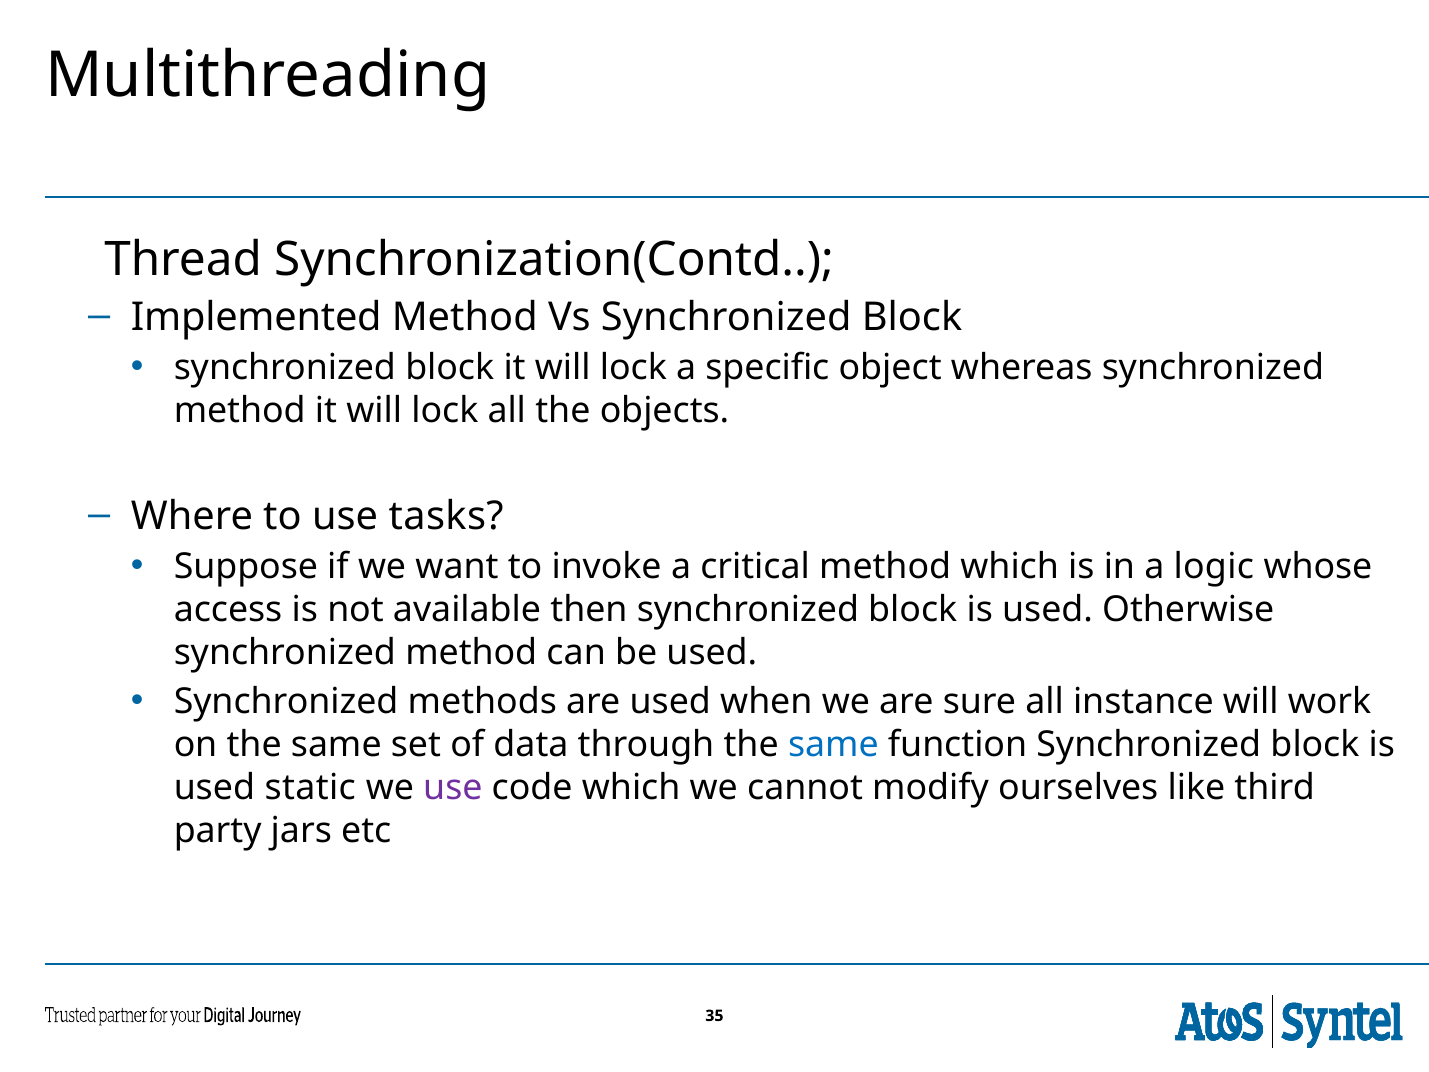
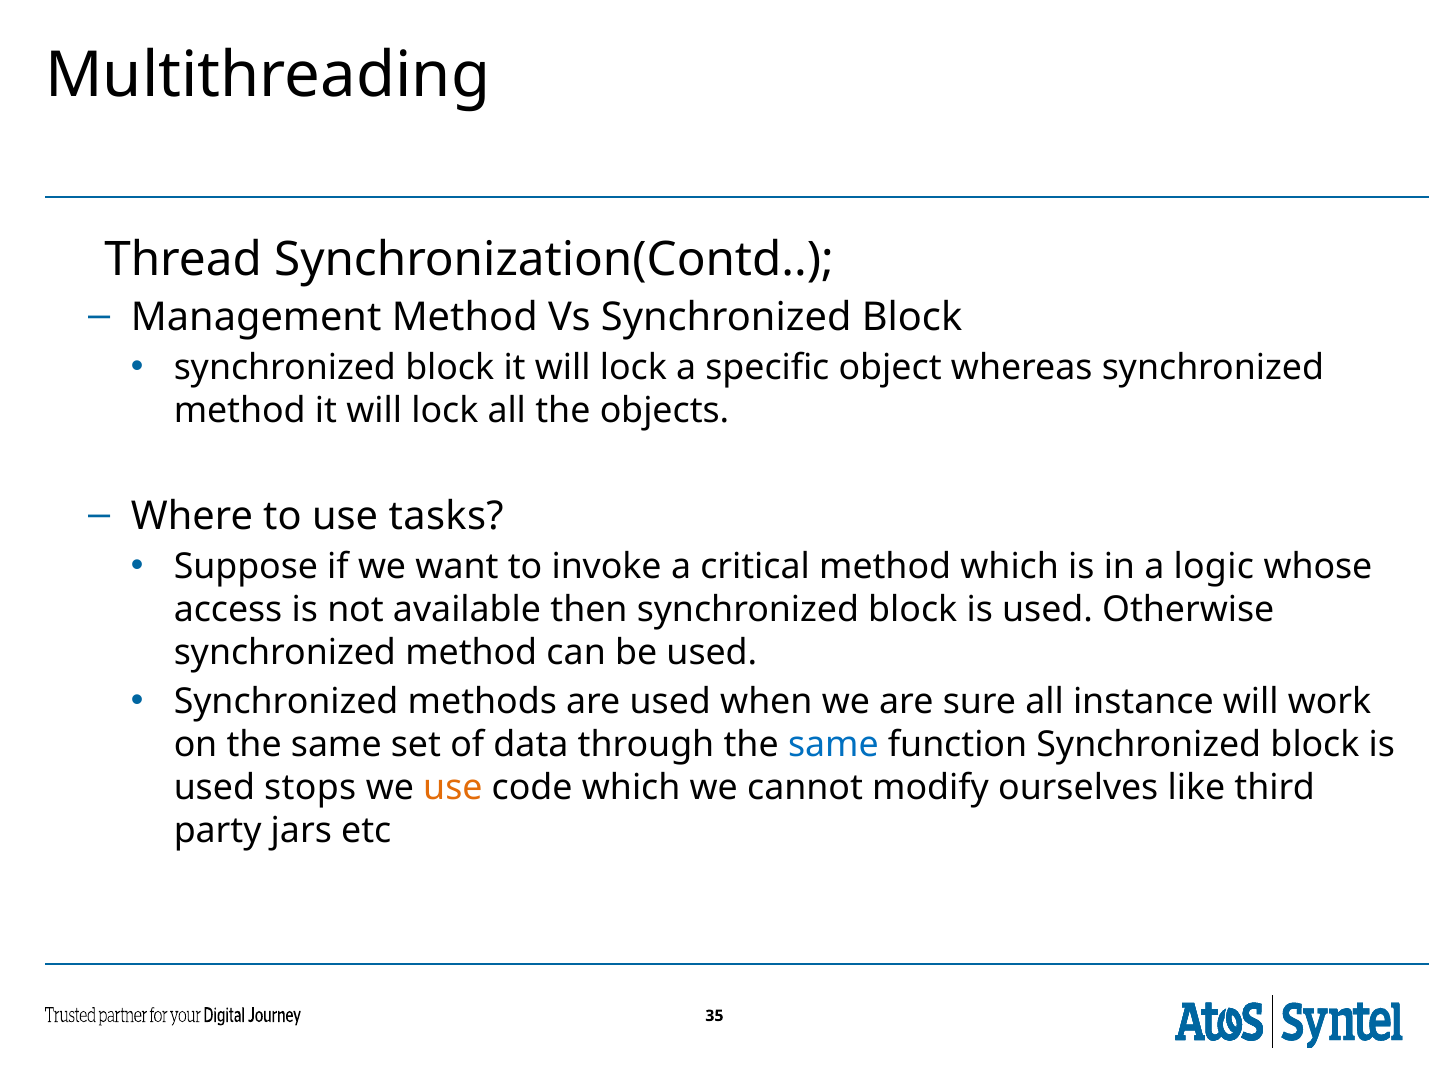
Implemented: Implemented -> Management (256, 317)
static: static -> stops (310, 787)
use colour: purple -> orange (453, 787)
